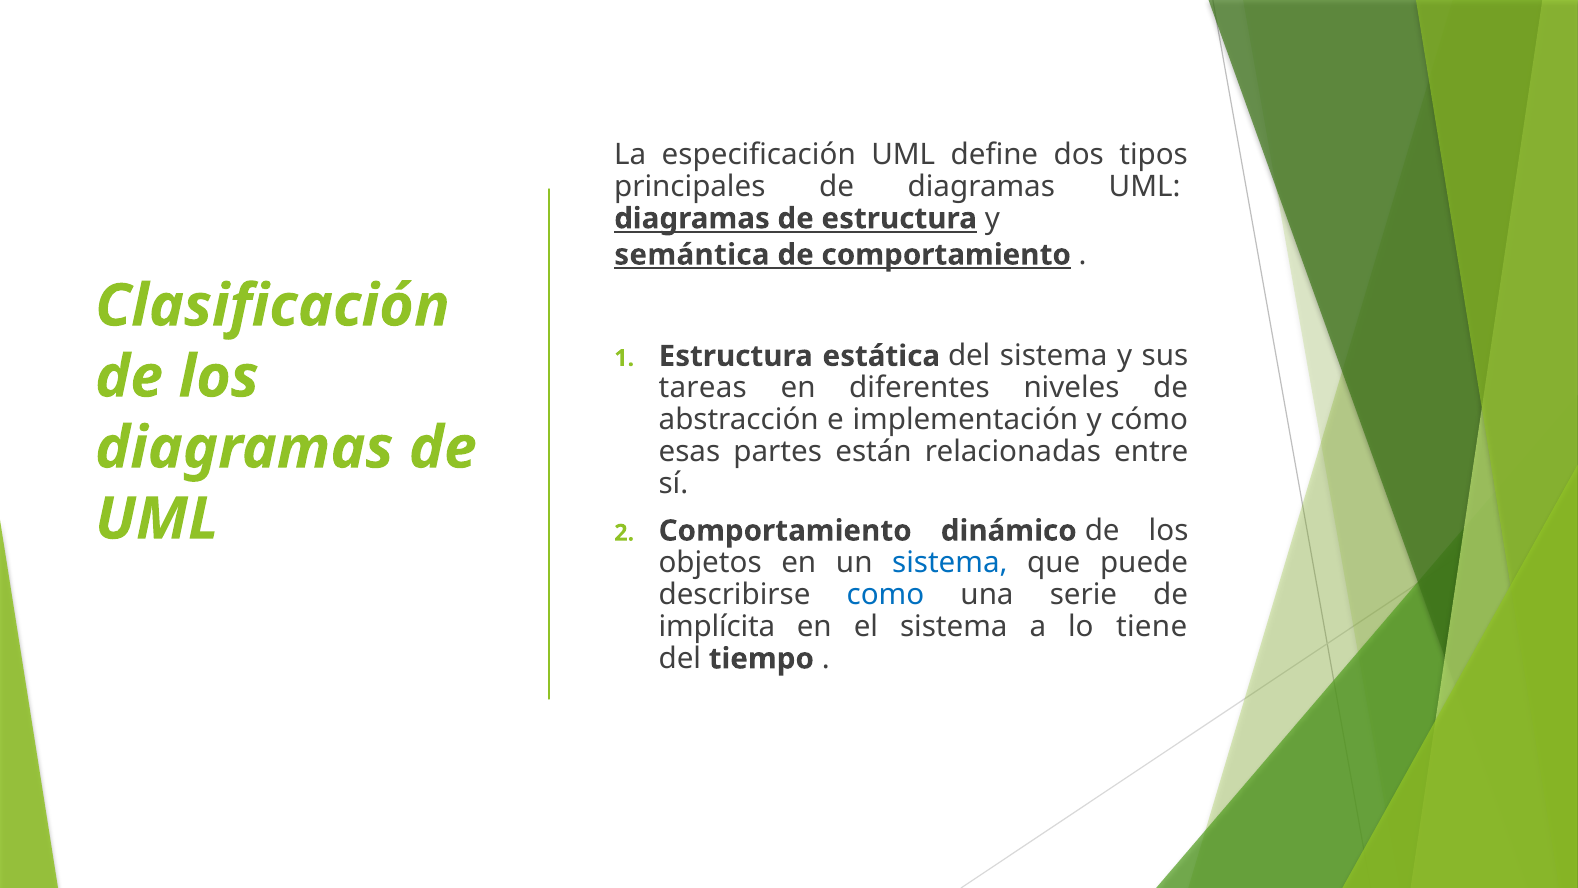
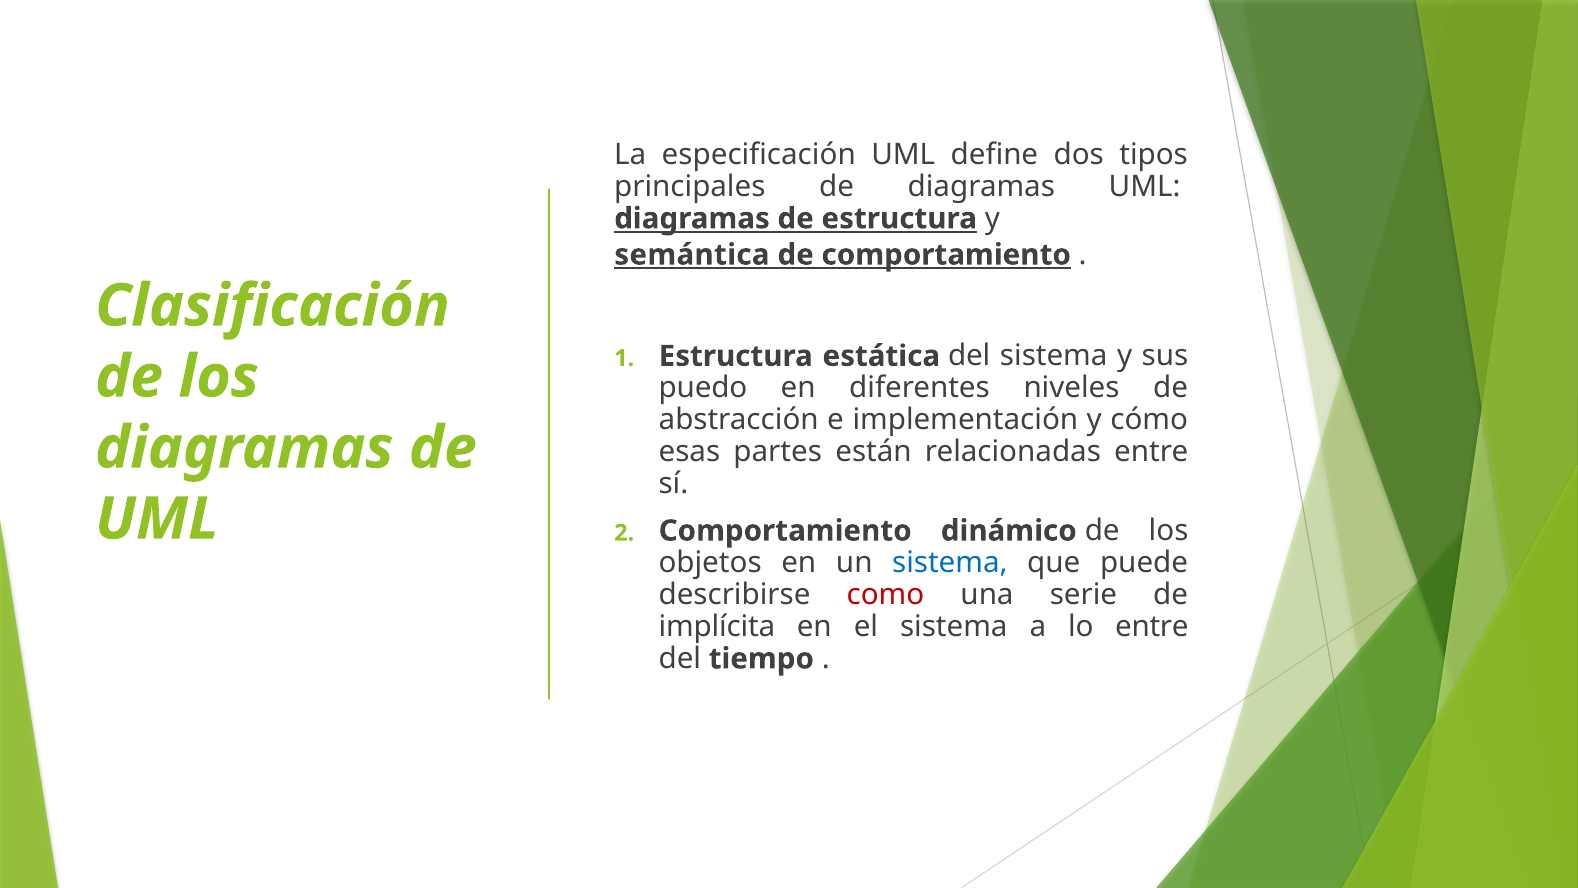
tareas: tareas -> puedo (703, 388)
como colour: blue -> red (885, 595)
lo tiene: tiene -> entre (1152, 626)
